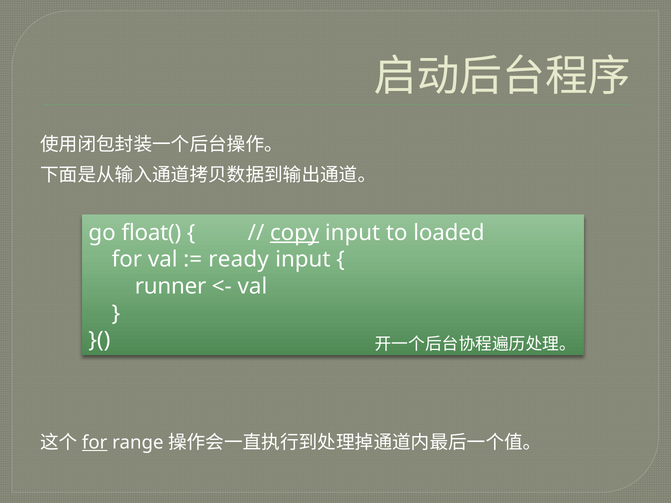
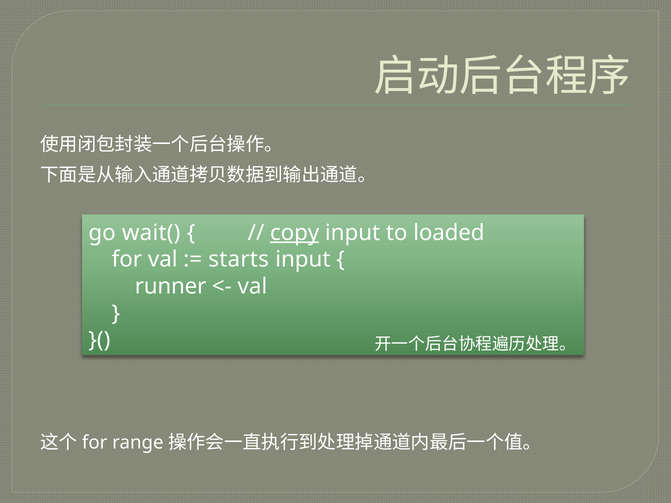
float(: float( -> wait( (151, 233)
ready: ready -> starts (239, 260)
for underline: present -> none (95, 443)
